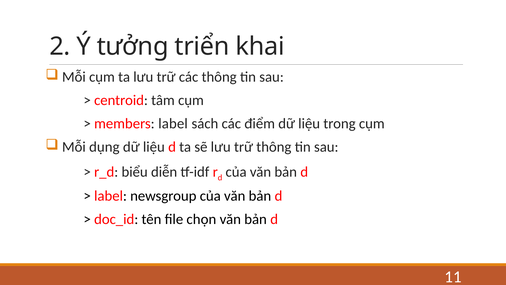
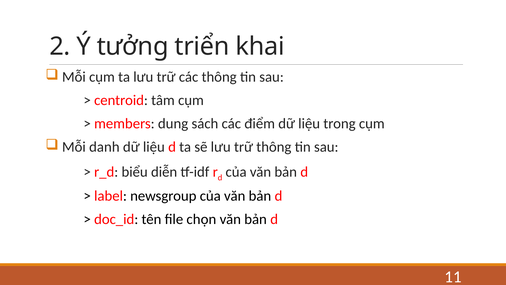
members label: label -> dung (173, 124)
dụng: dụng -> danh (104, 147)
